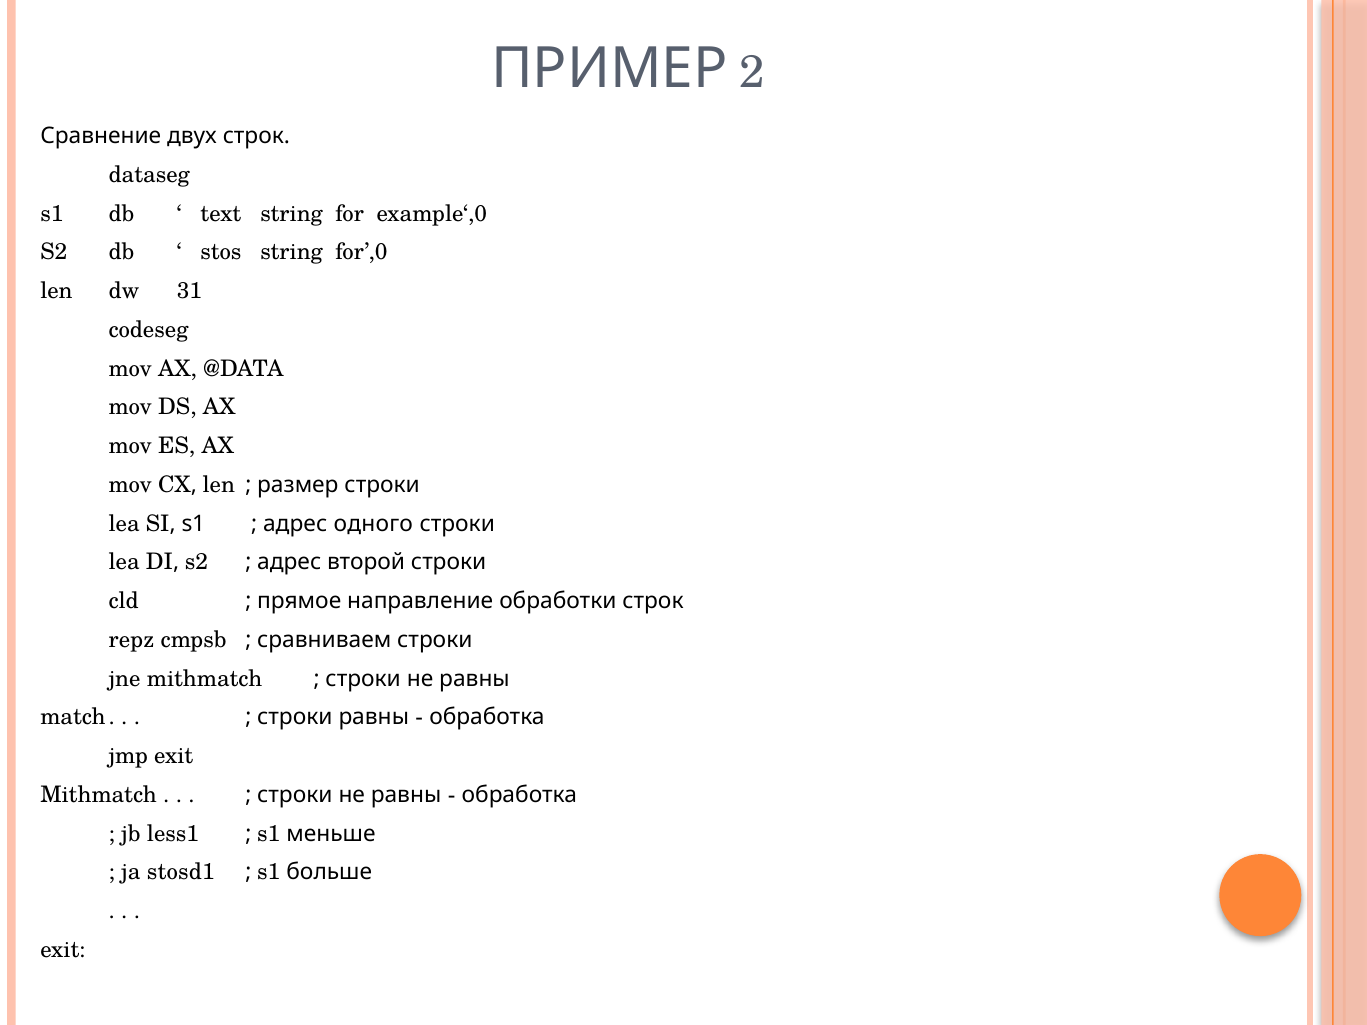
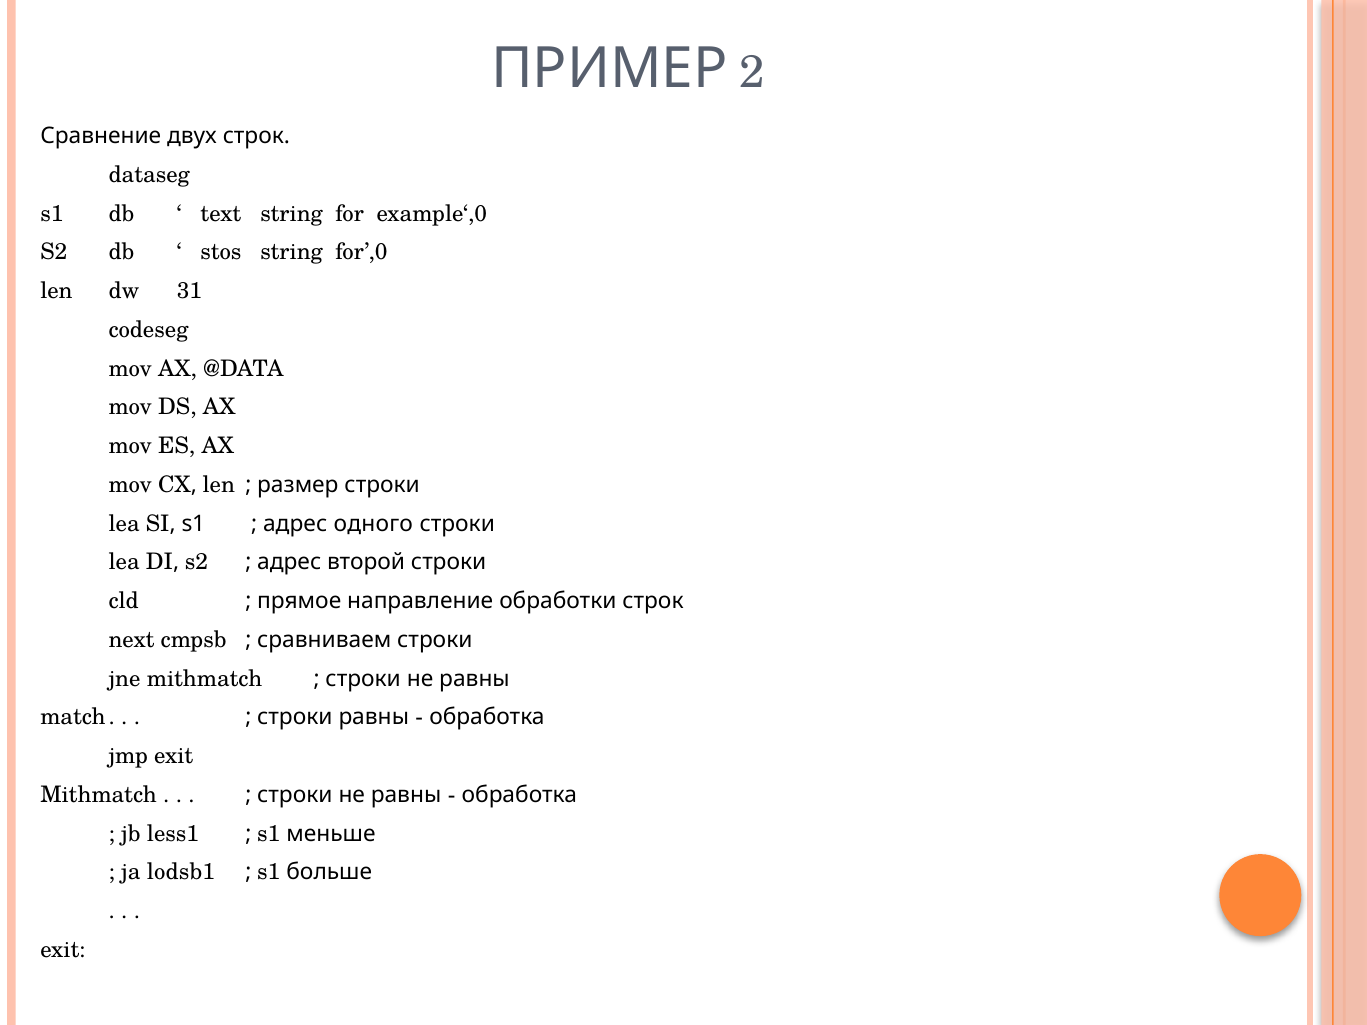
repz: repz -> next (132, 640)
stosd1: stosd1 -> lodsb1 (181, 873)
